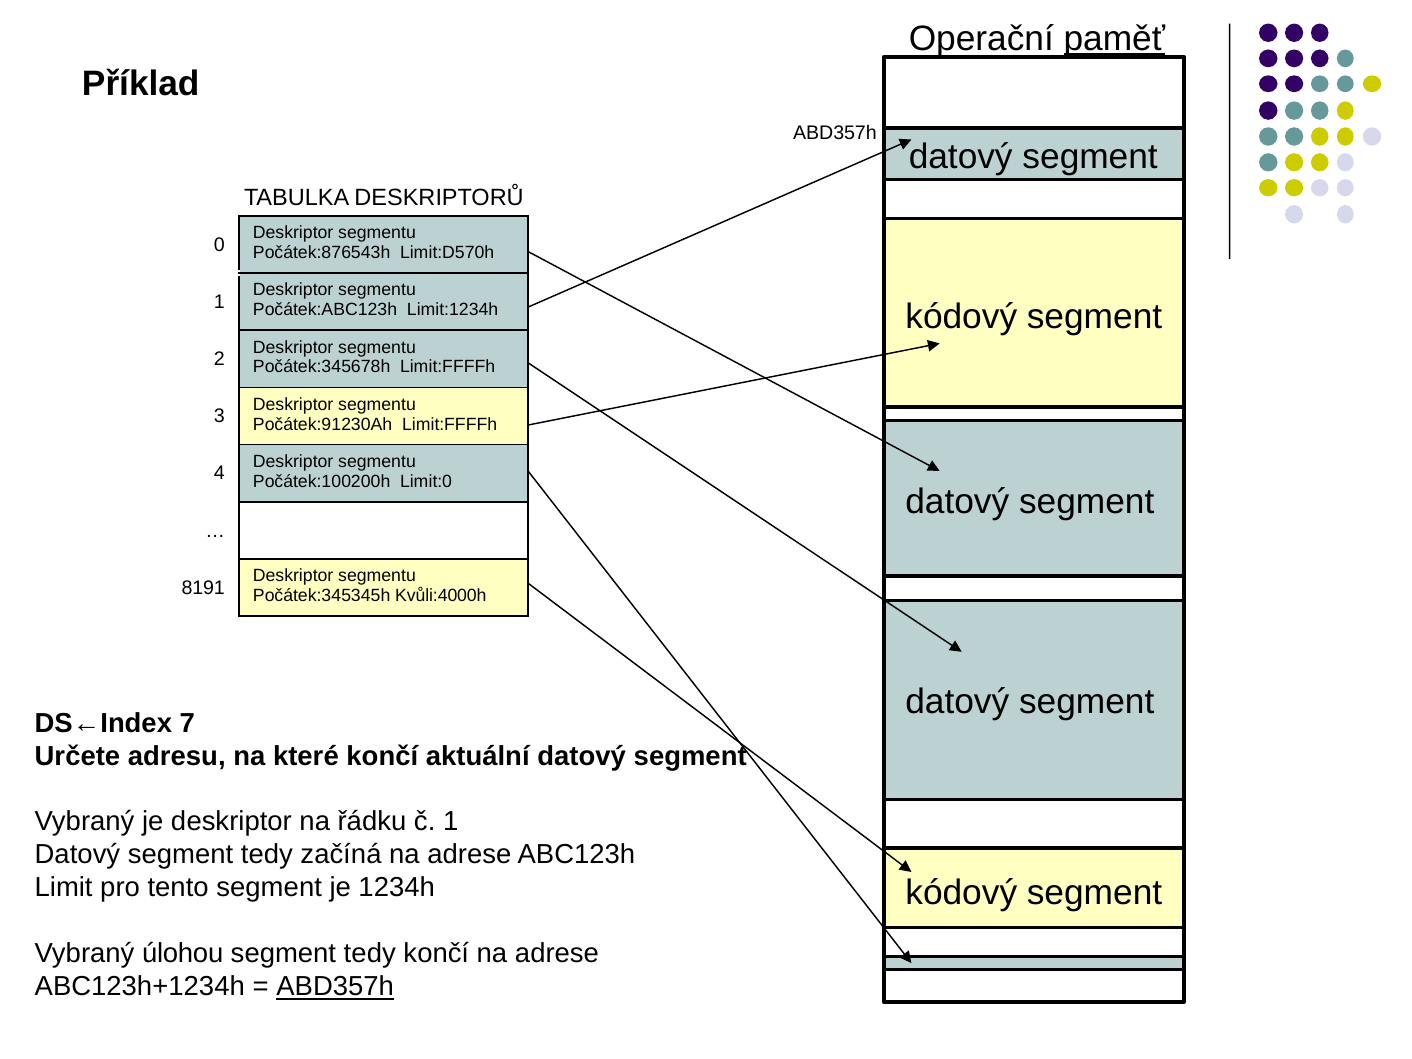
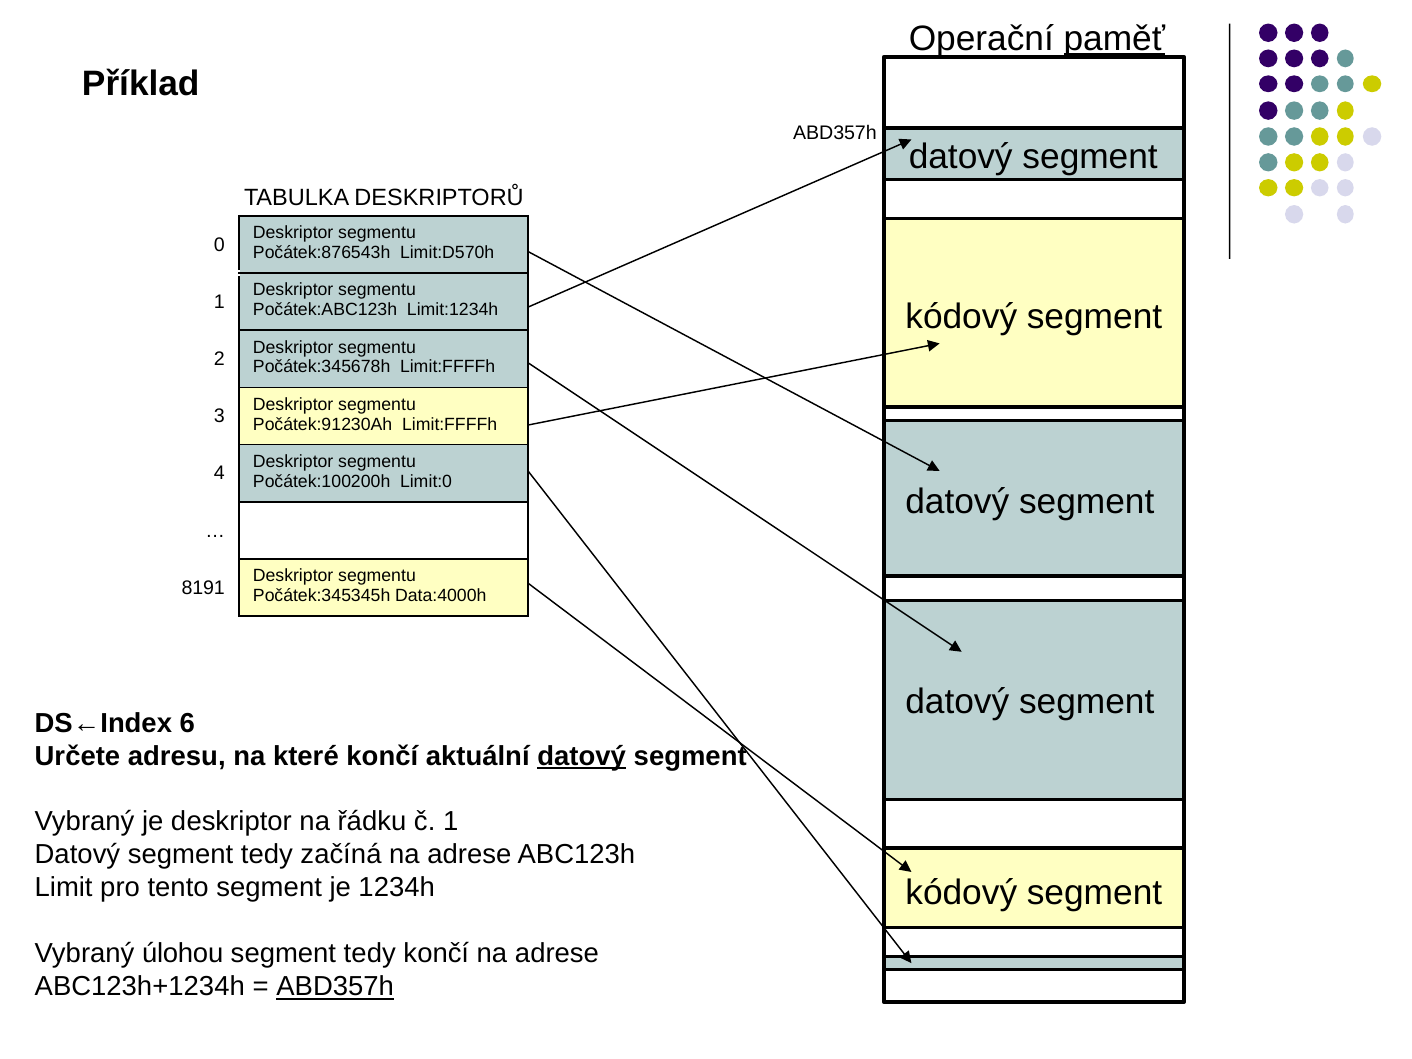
Kvůli:4000h: Kvůli:4000h -> Data:4000h (441, 596)
7: 7 -> 6 (187, 723)
datový underline: none -> present (582, 756)
